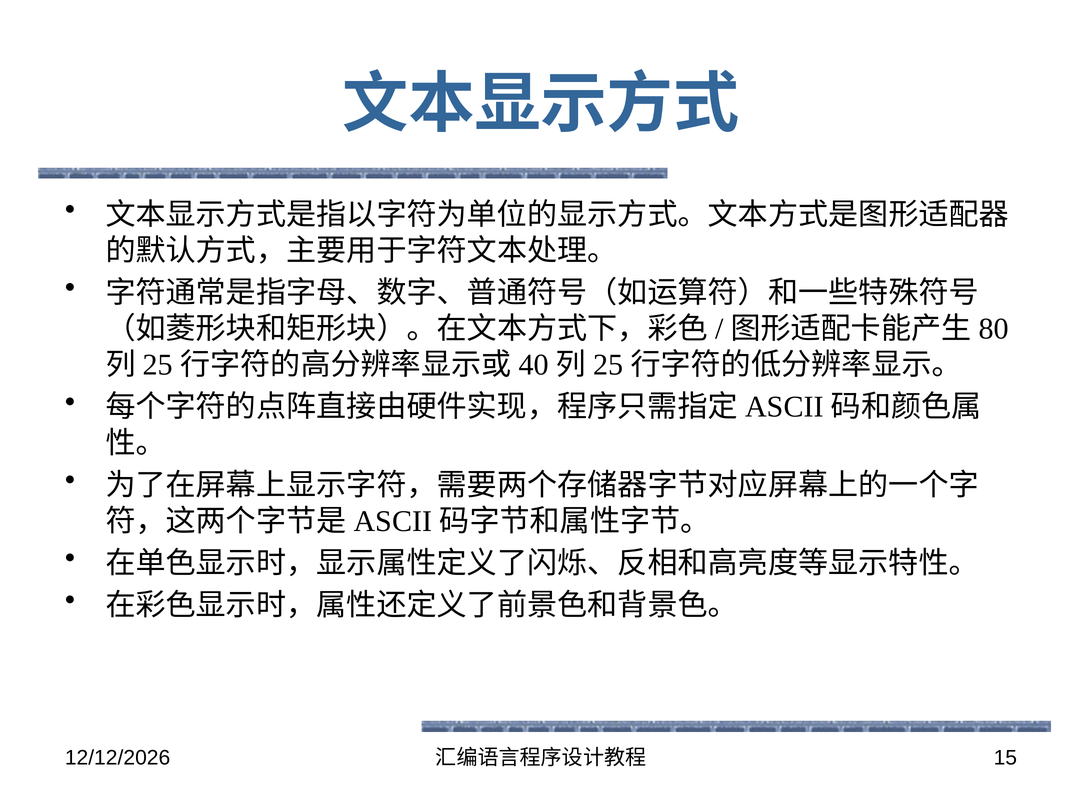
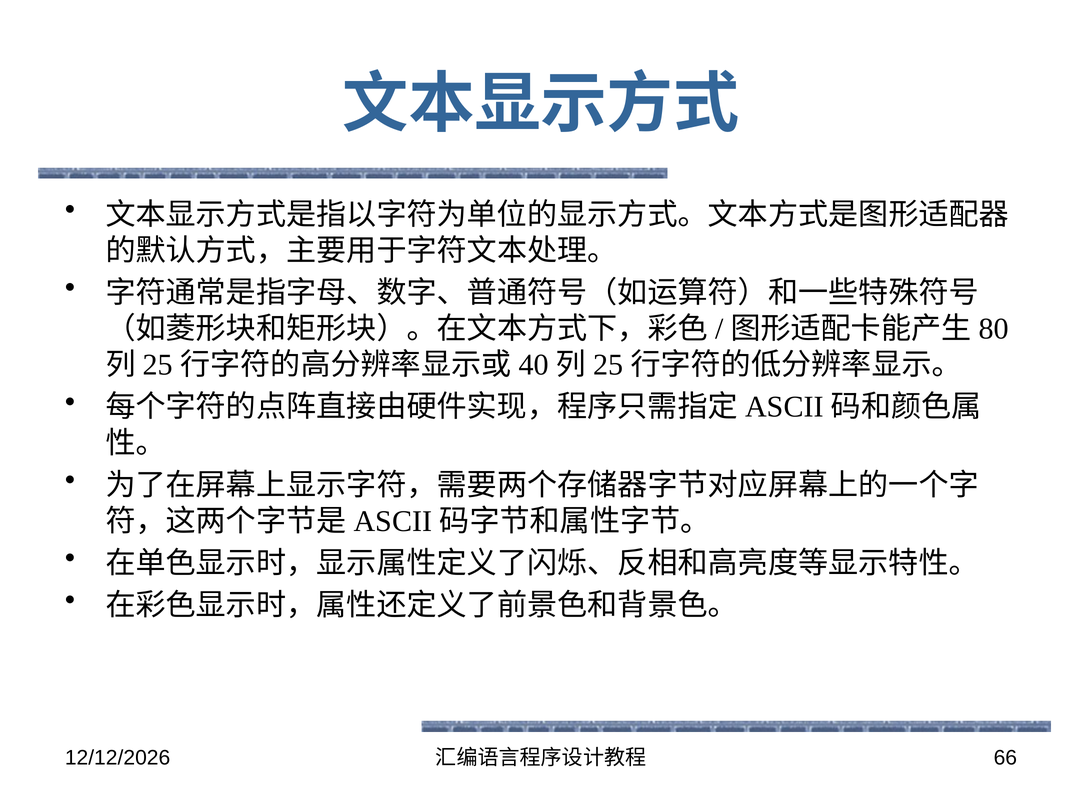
15: 15 -> 66 (1005, 759)
